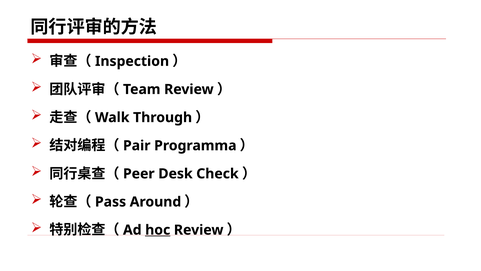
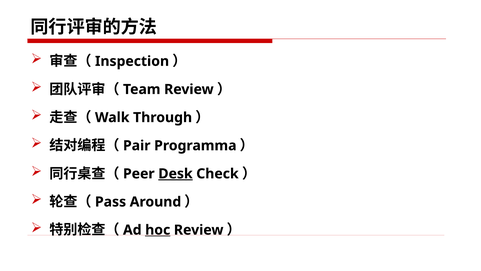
Desk underline: none -> present (175, 173)
